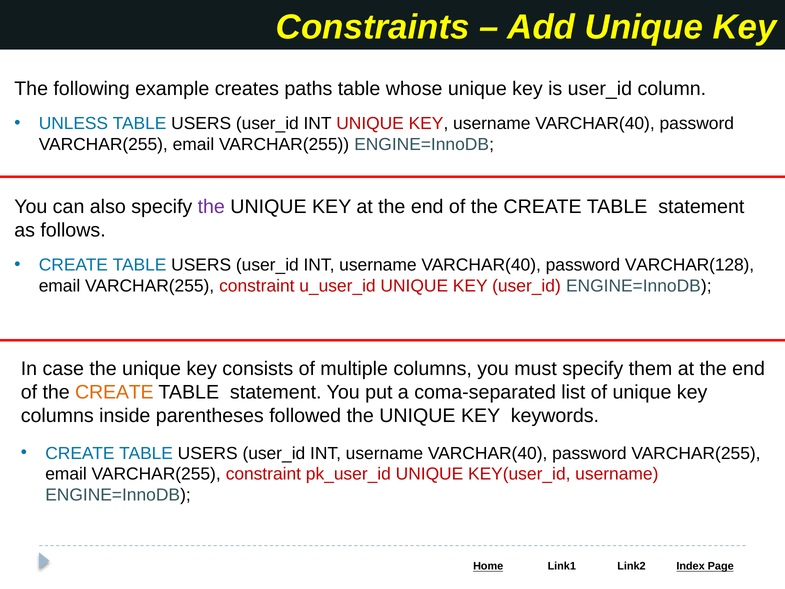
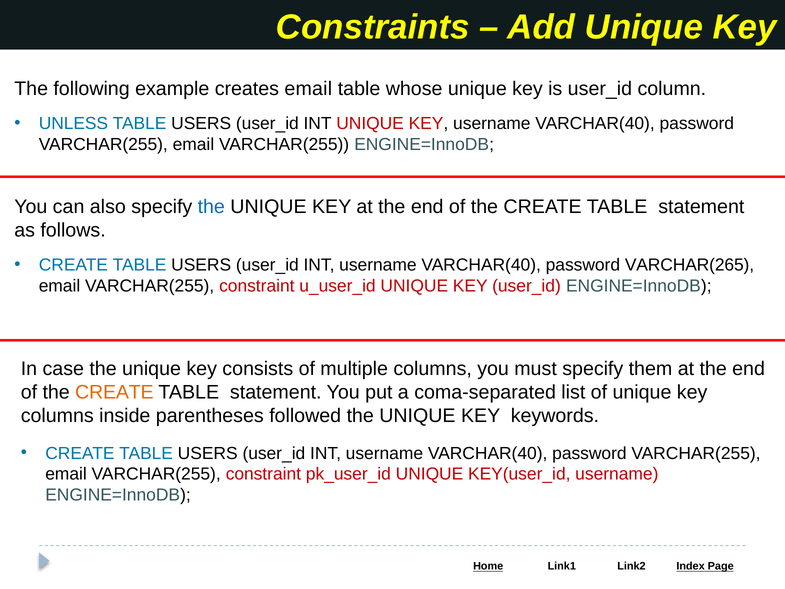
creates paths: paths -> email (308, 89)
the colour: purple -> blue (211, 207)
VARCHAR(128: VARCHAR(128 -> VARCHAR(265 (689, 265)
